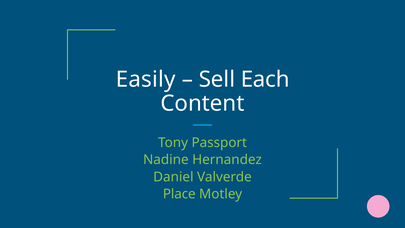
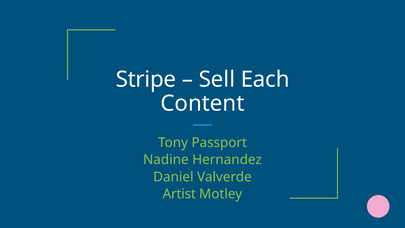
Easily: Easily -> Stripe (146, 79)
Place: Place -> Artist (179, 194)
